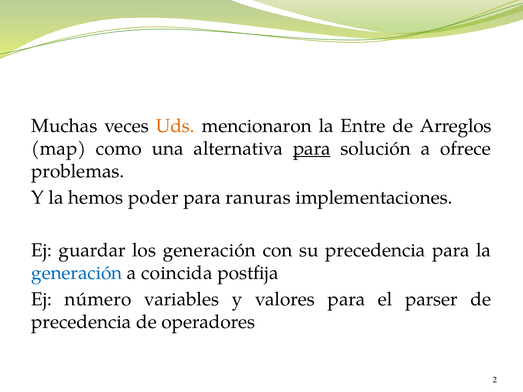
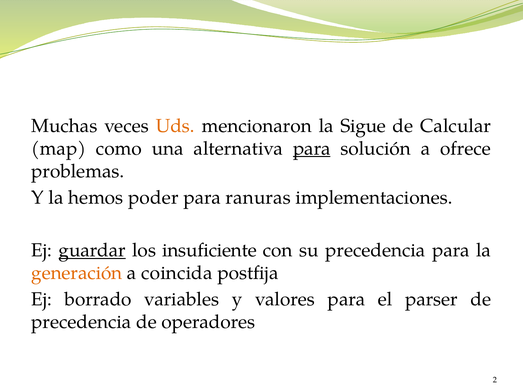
Entre: Entre -> Sigue (363, 126)
Arreglos: Arreglos -> Calcular (456, 126)
guardar underline: none -> present (92, 250)
los generación: generación -> insuficiente (210, 250)
generación colour: blue -> orange (77, 273)
número: número -> borrado (98, 300)
